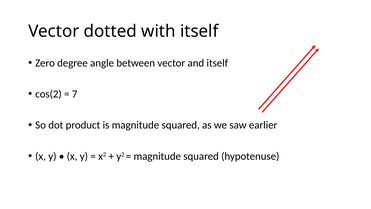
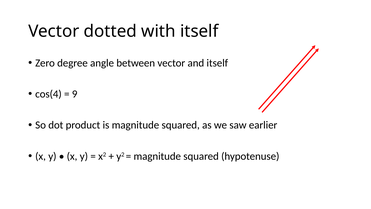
cos(2: cos(2 -> cos(4 (48, 94)
7: 7 -> 9 (75, 94)
